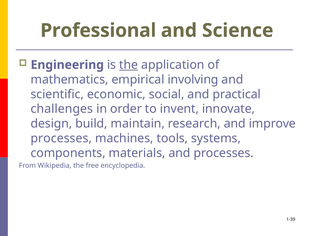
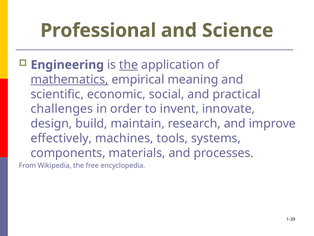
mathematics underline: none -> present (70, 79)
involving: involving -> meaning (193, 79)
processes: processes -> effectively (61, 138)
